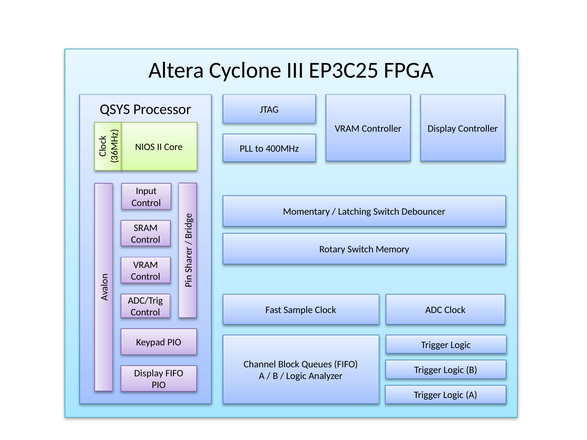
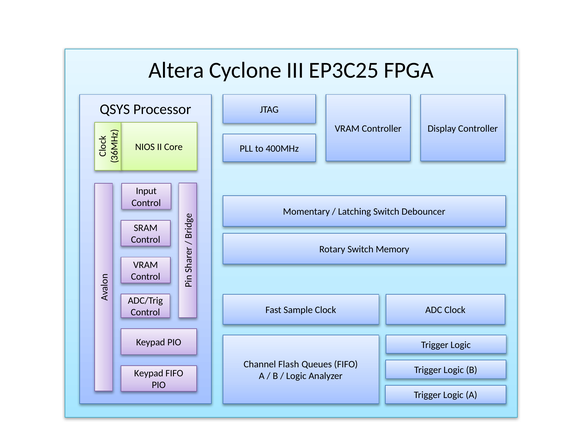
Block: Block -> Flash (289, 364)
Display: Display -> Keypad (149, 373)
